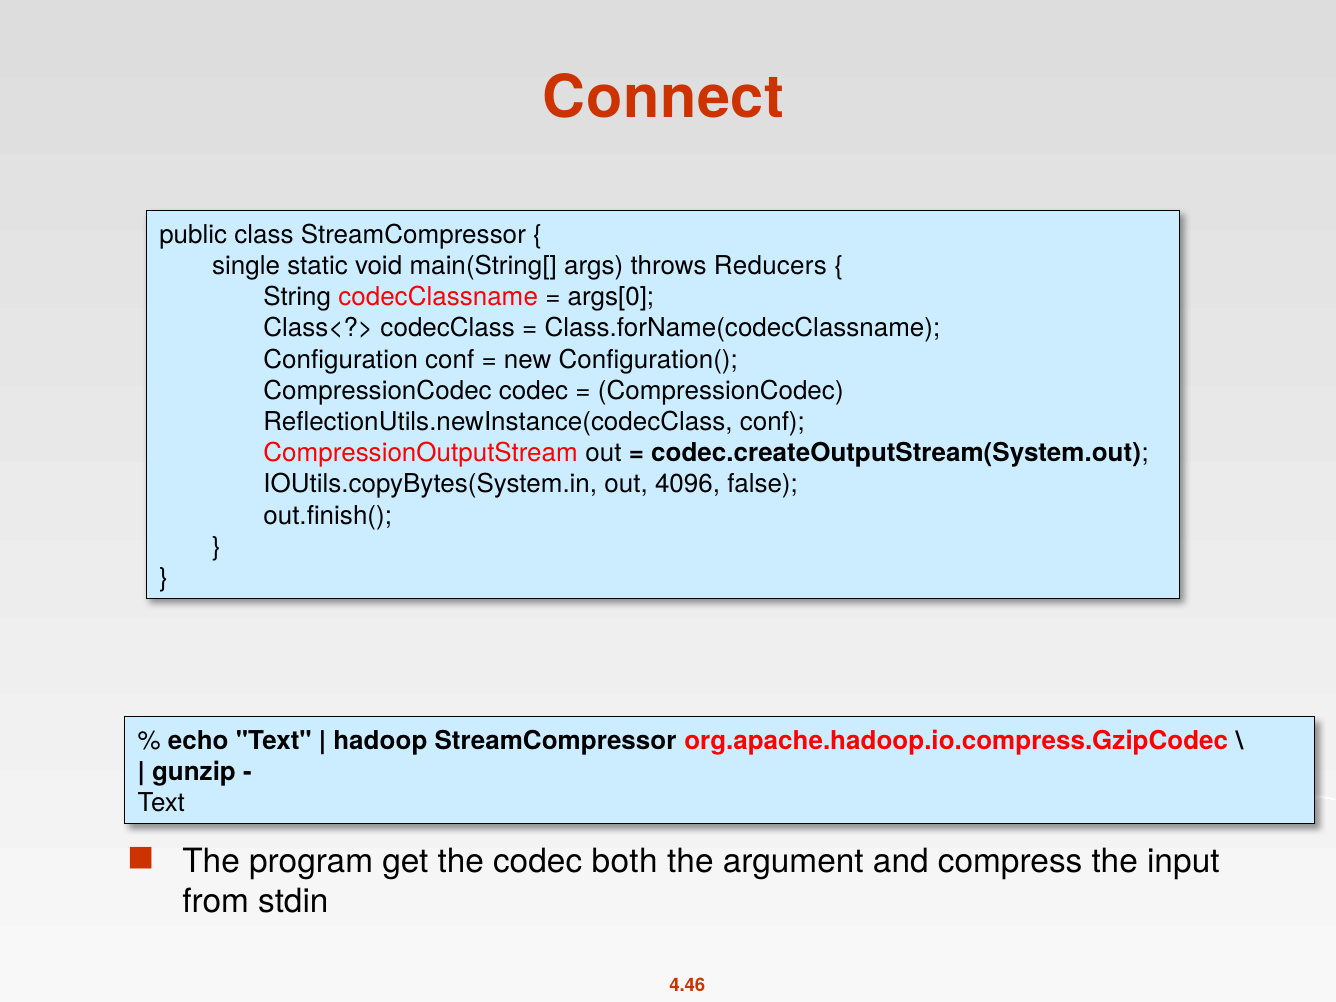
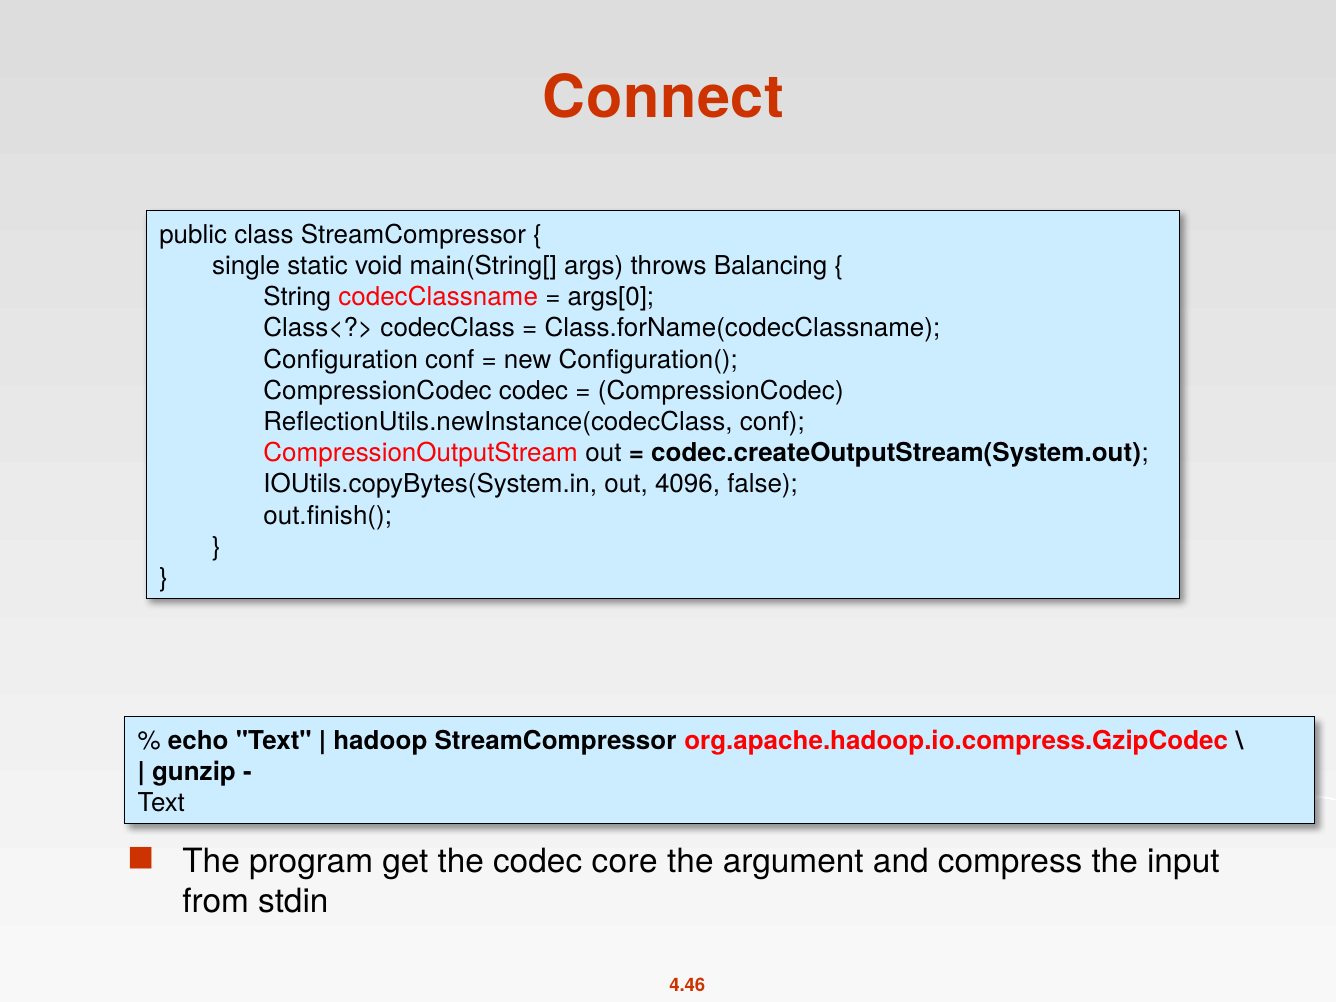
Reducers: Reducers -> Balancing (771, 266)
both: both -> core (625, 862)
